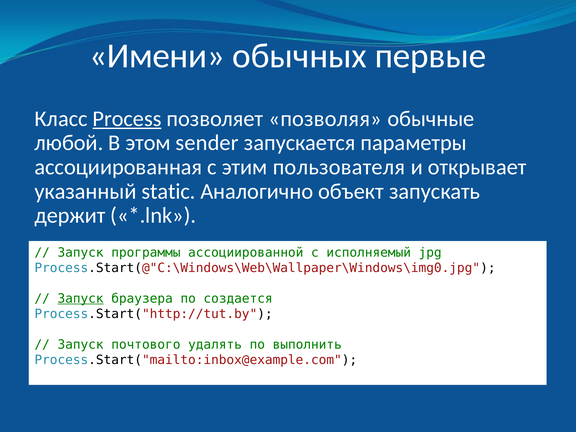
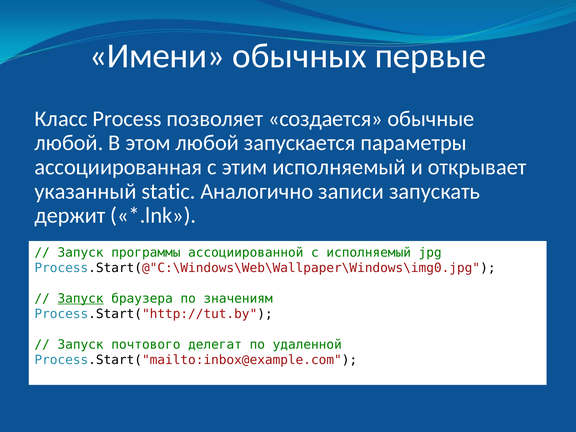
Process underline: present -> none (127, 119)
позволяя: позволяя -> создается (325, 119)
этом sender: sender -> любой (207, 143)
этим пользователя: пользователя -> исполняемый (339, 167)
объект: объект -> записи (351, 191)
создается: создается -> значениям (238, 299)
удалять: удалять -> делегат (215, 345)
выполнить: выполнить -> удаленной (307, 345)
